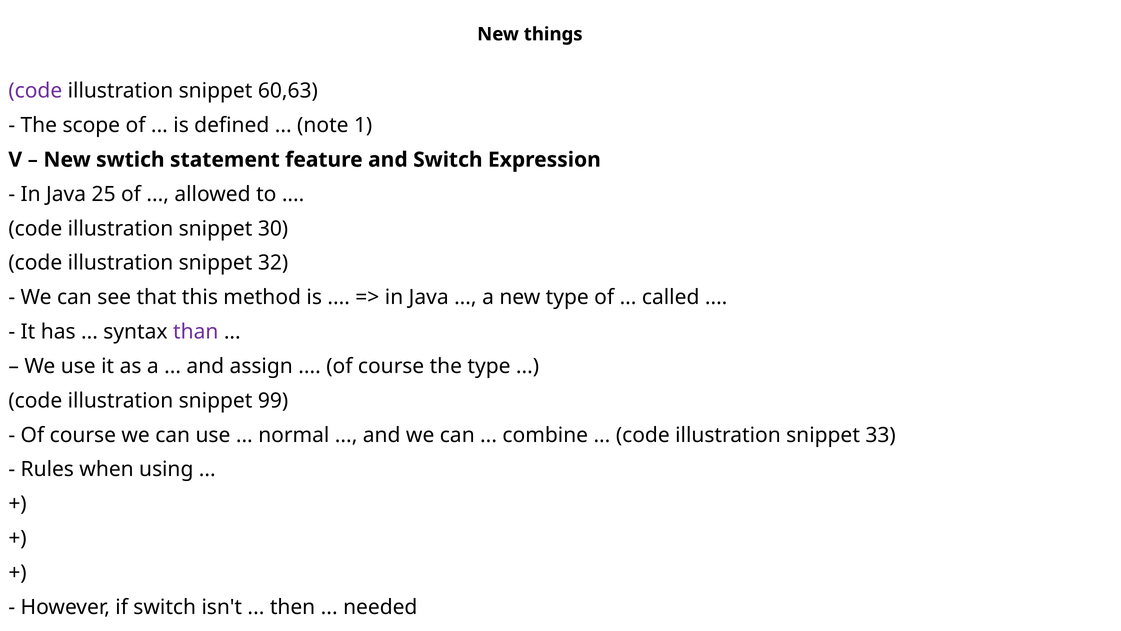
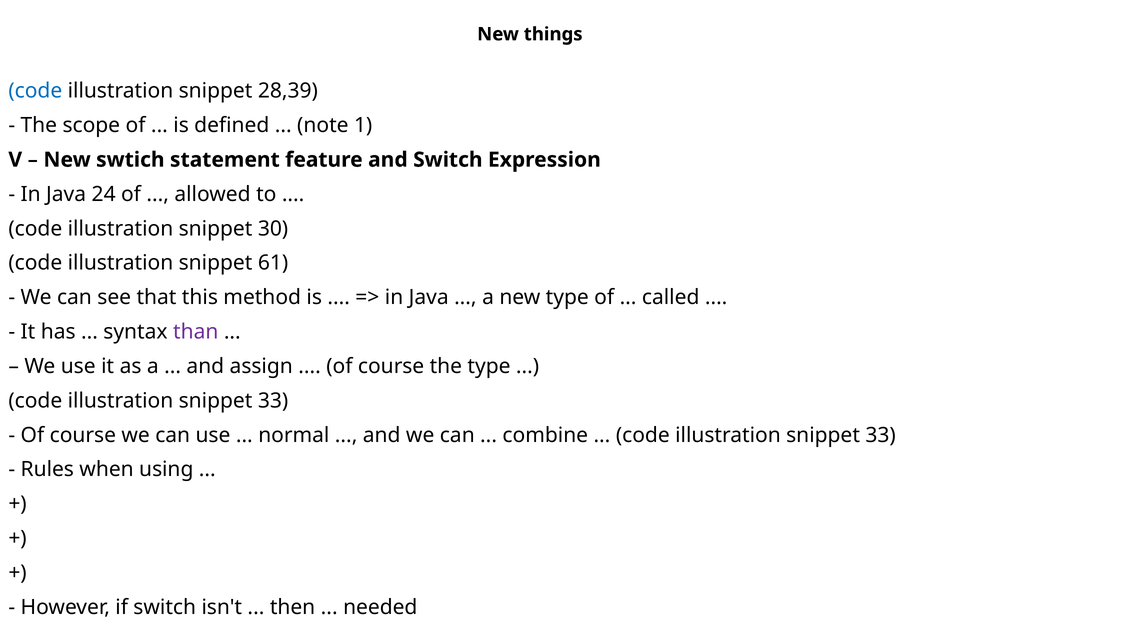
code colour: purple -> blue (35, 91)
60,63: 60,63 -> 28,39 (288, 91)
25: 25 -> 24 (104, 194)
32: 32 -> 61 (273, 263)
99: 99 -> 33 (273, 400)
